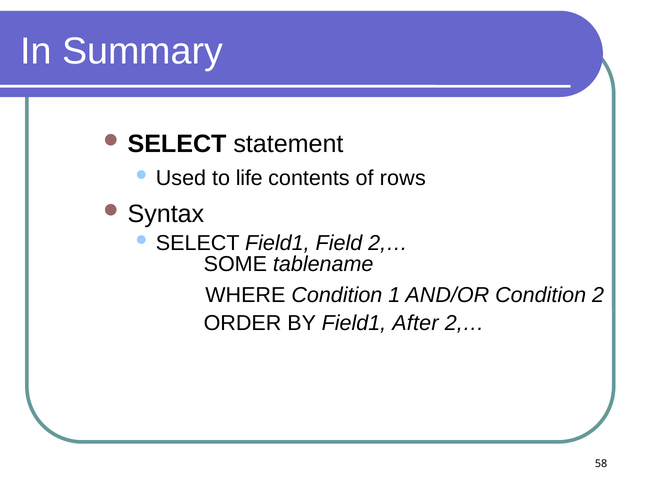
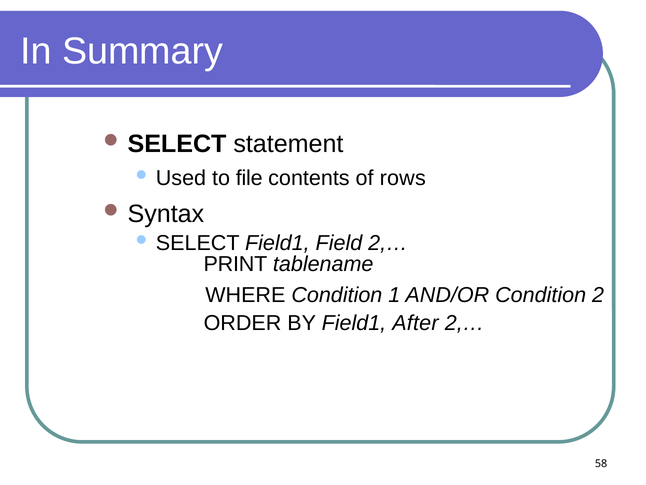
life: life -> file (249, 178)
SOME: SOME -> PRINT (235, 264)
